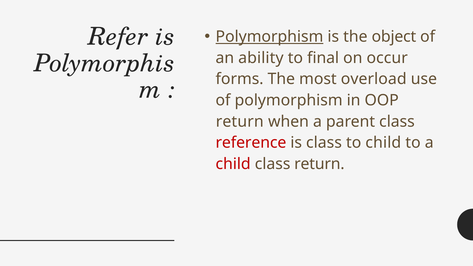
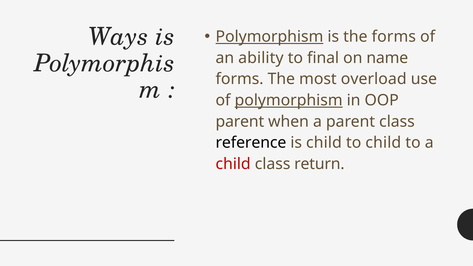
Refer: Refer -> Ways (118, 37)
the object: object -> forms (394, 37)
occur: occur -> name (387, 58)
polymorphism underline: none -> present (289, 100)
return: return -> parent (240, 121)
reference colour: red -> black (251, 143)
is class: class -> child (324, 143)
